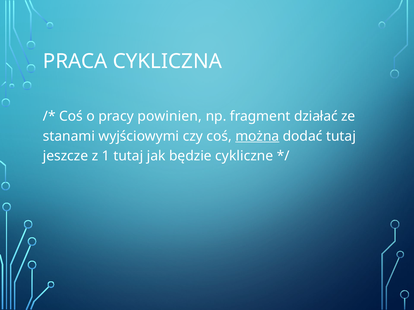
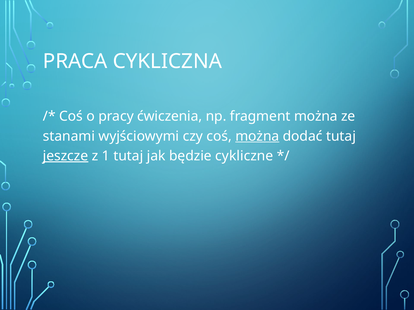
powinien: powinien -> ćwiczenia (170, 116)
fragment działać: działać -> można (316, 116)
jeszcze underline: none -> present (66, 156)
